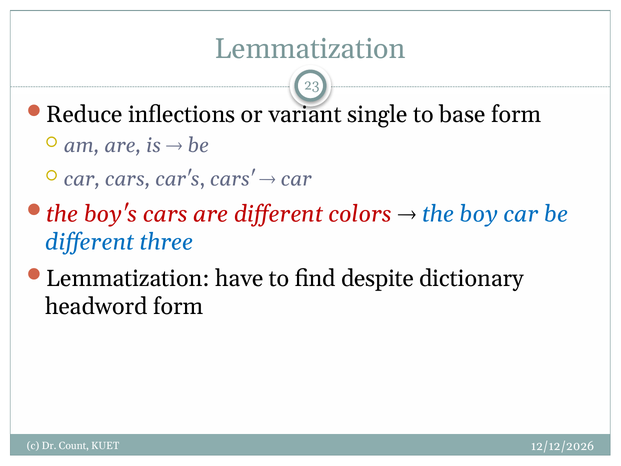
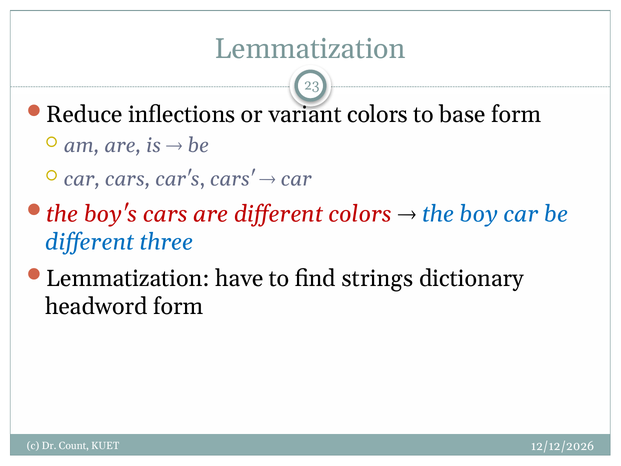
variant single: single -> colors (378, 115)
despite: despite -> strings (377, 278)
